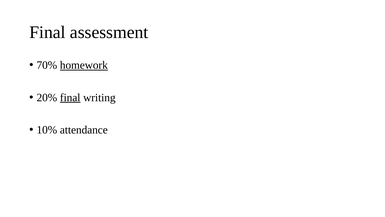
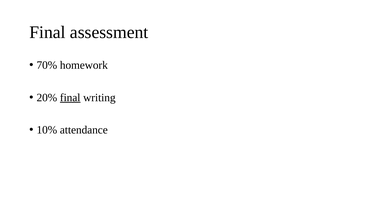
homework underline: present -> none (84, 65)
